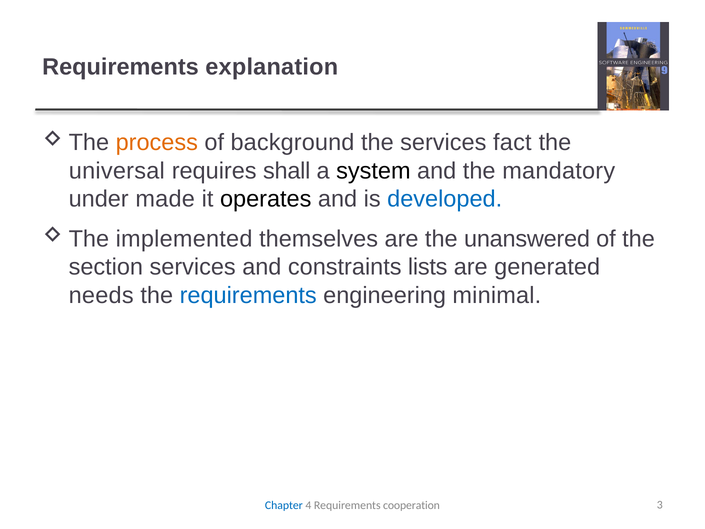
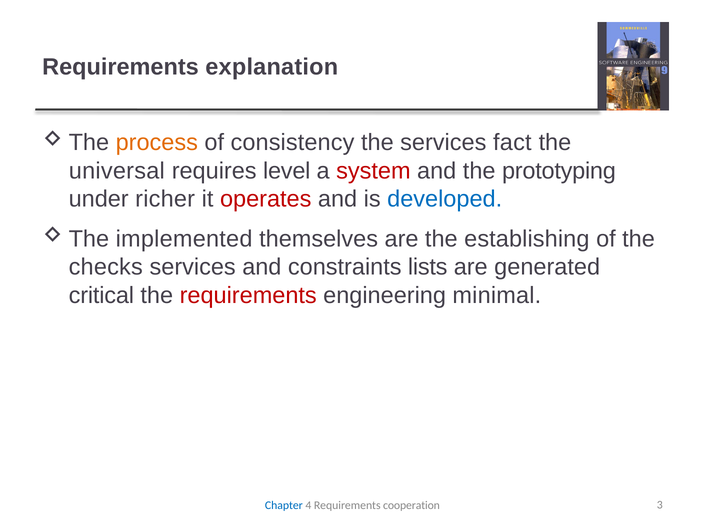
background: background -> consistency (292, 143)
shall: shall -> level (287, 171)
system colour: black -> red (373, 171)
mandatory: mandatory -> prototyping (559, 171)
made: made -> richer (165, 199)
operates colour: black -> red (266, 199)
unanswered: unanswered -> establishing (527, 239)
section: section -> checks (106, 267)
needs: needs -> critical (101, 295)
requirements colour: blue -> red (248, 295)
